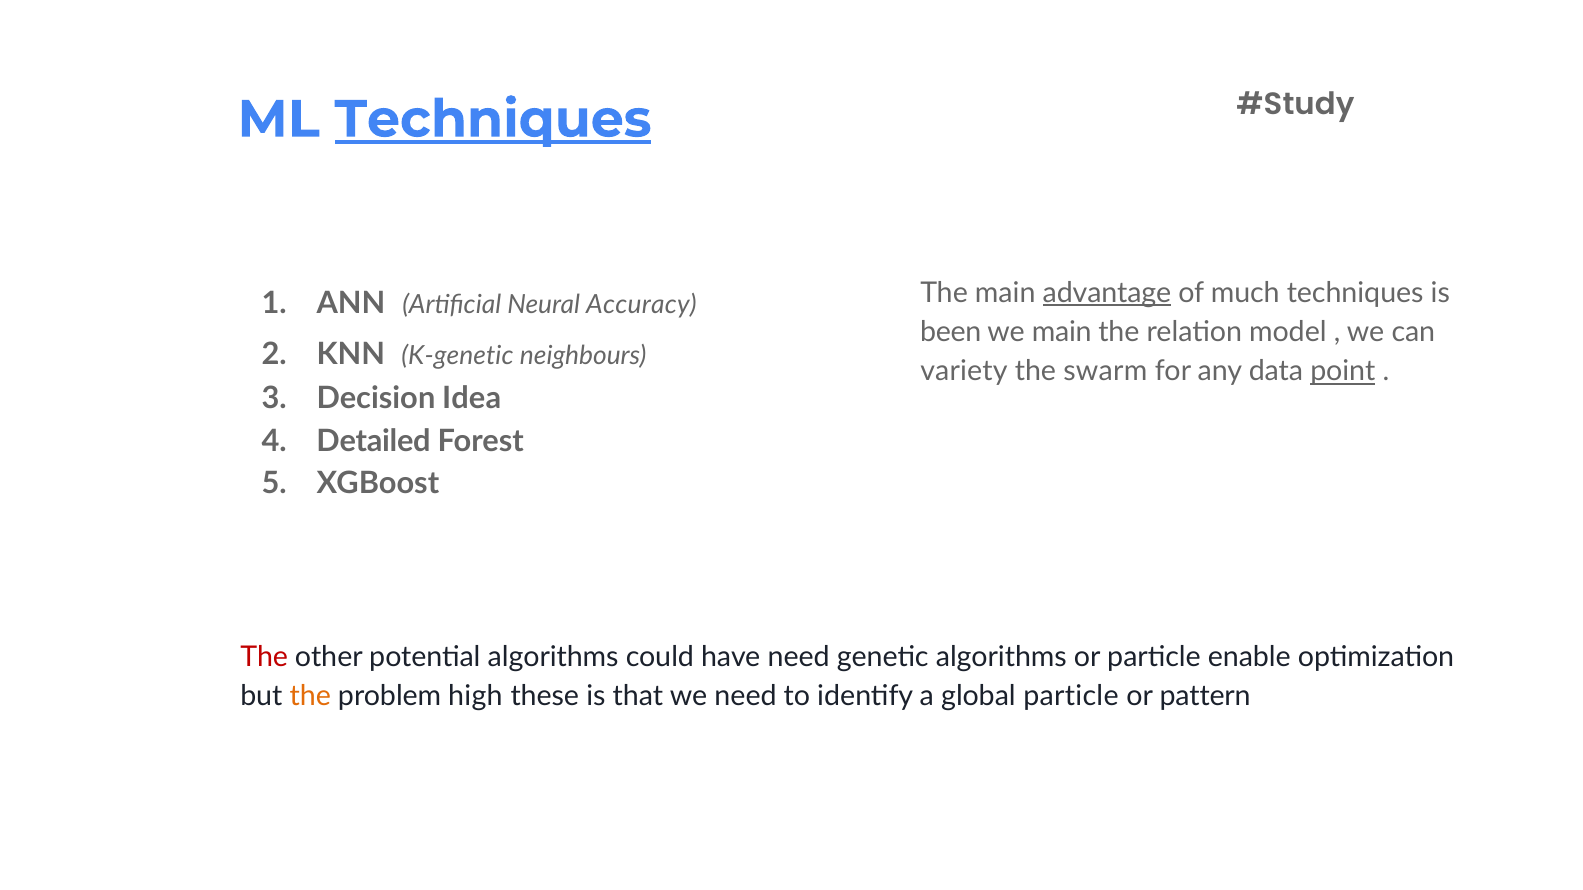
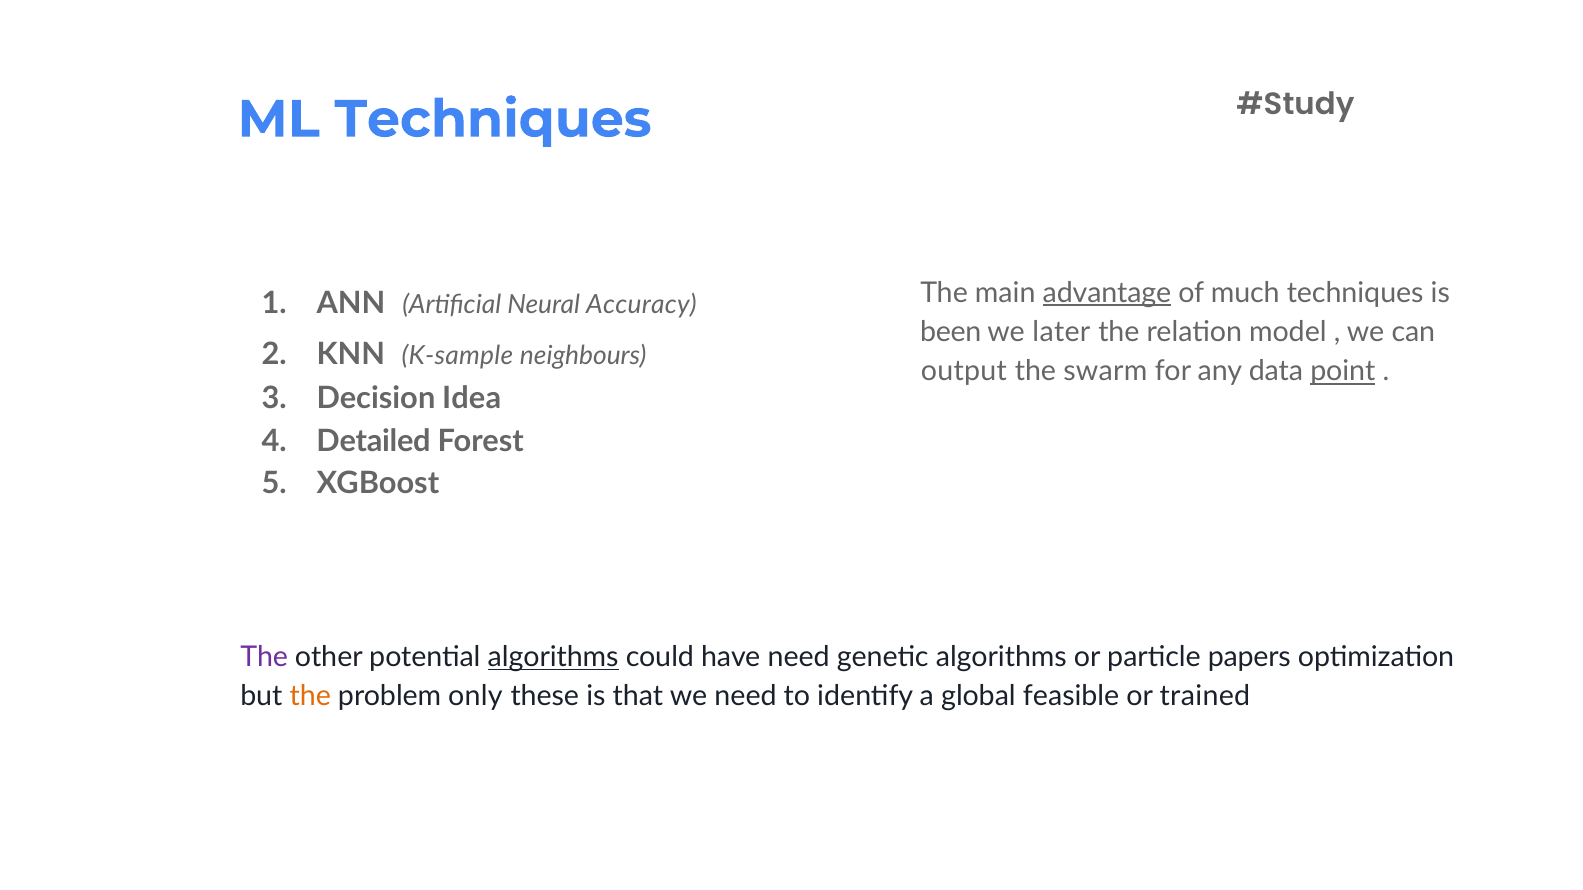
Techniques underline: present -> none (493, 119)
we main: main -> later (1061, 332)
K-genetic: K-genetic -> K-sample (457, 356)
variety: variety -> output (964, 372)
The colour: red -> purple (264, 658)
algorithms underline: none -> present (553, 658)
enable: enable -> papers (1249, 658)
high: high -> only (475, 697)
global particle: particle -> feasible (1071, 697)
pattern: pattern -> trained (1205, 697)
